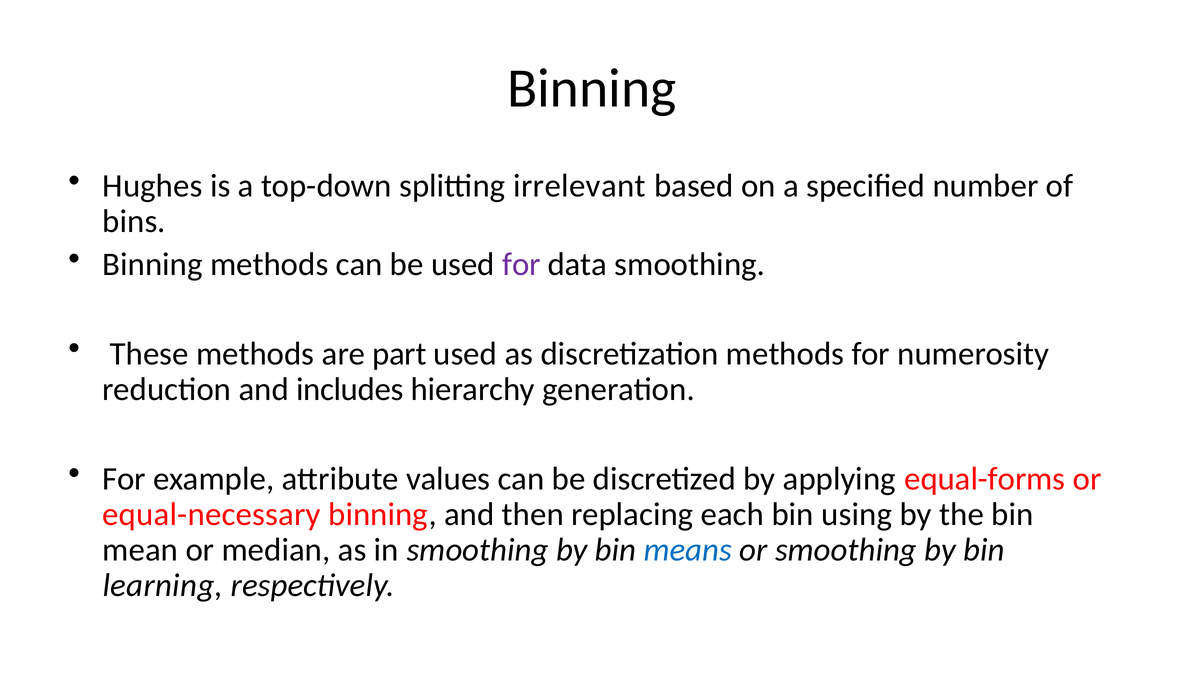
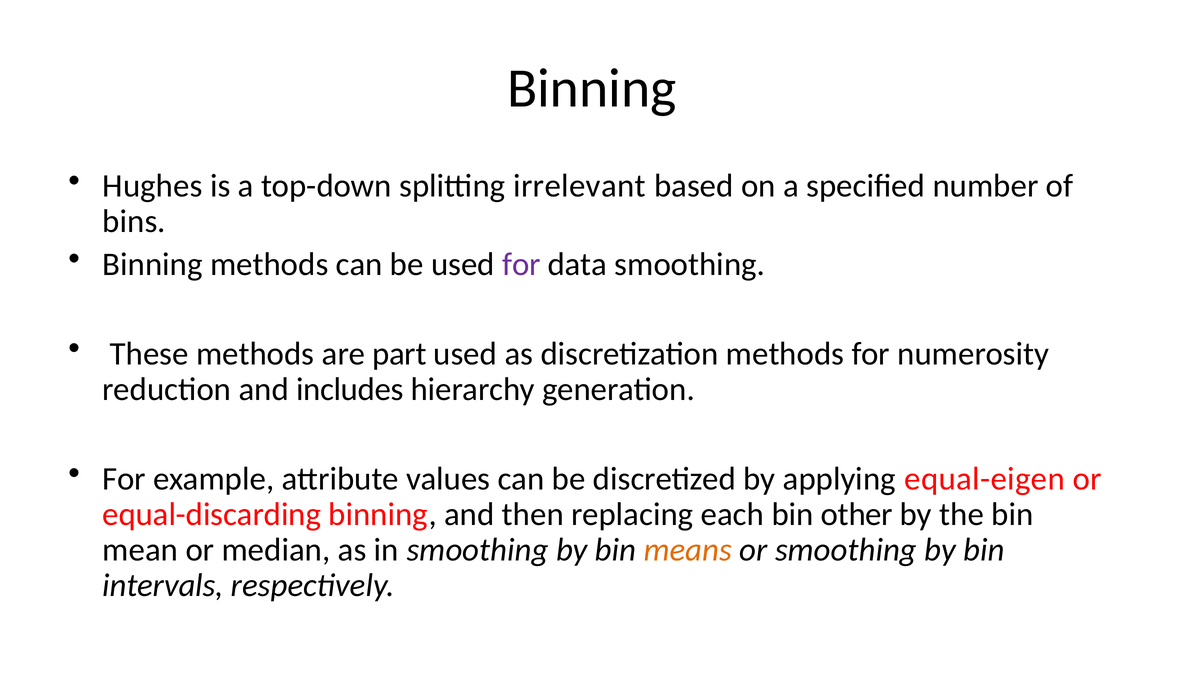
equal-forms: equal-forms -> equal-eigen (985, 479)
equal-necessary: equal-necessary -> equal-discarding (212, 514)
using: using -> other (857, 514)
means colour: blue -> orange (688, 550)
learning: learning -> intervals (163, 585)
